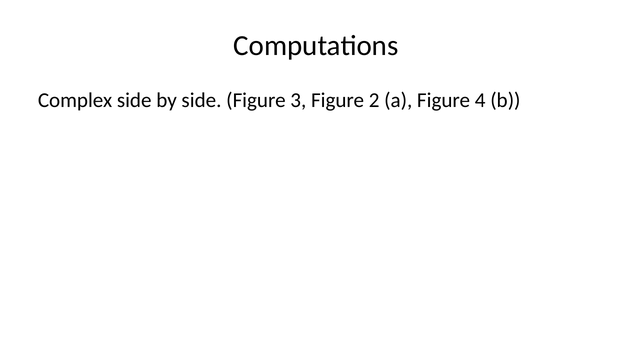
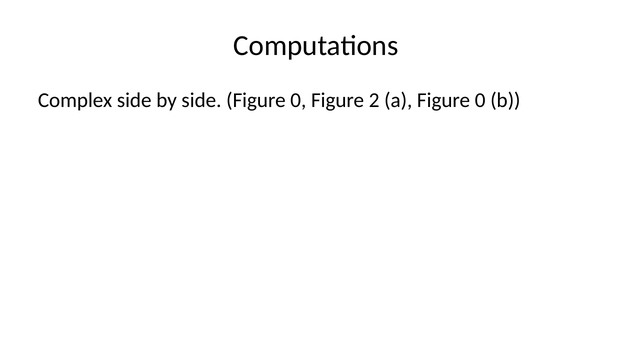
side Figure 3: 3 -> 0 (298, 100)
a Figure 4: 4 -> 0 (480, 100)
